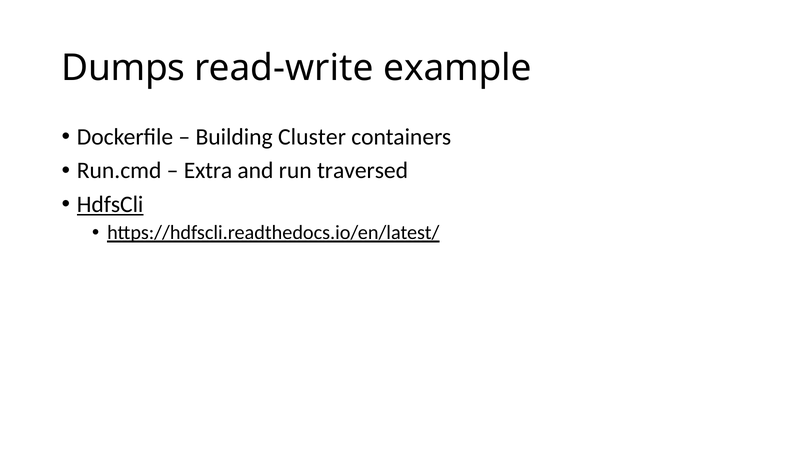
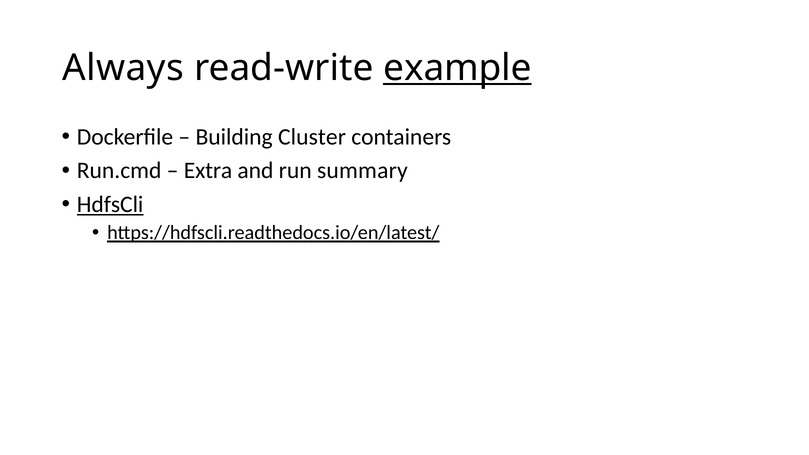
Dumps: Dumps -> Always (123, 68)
example underline: none -> present (458, 68)
traversed: traversed -> summary (362, 171)
